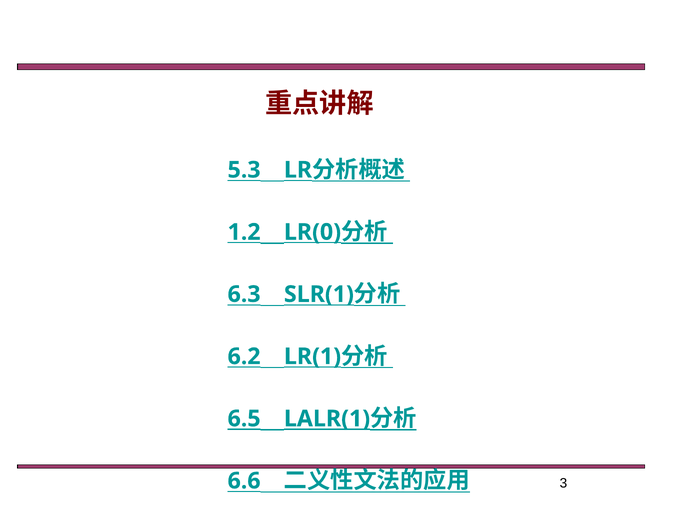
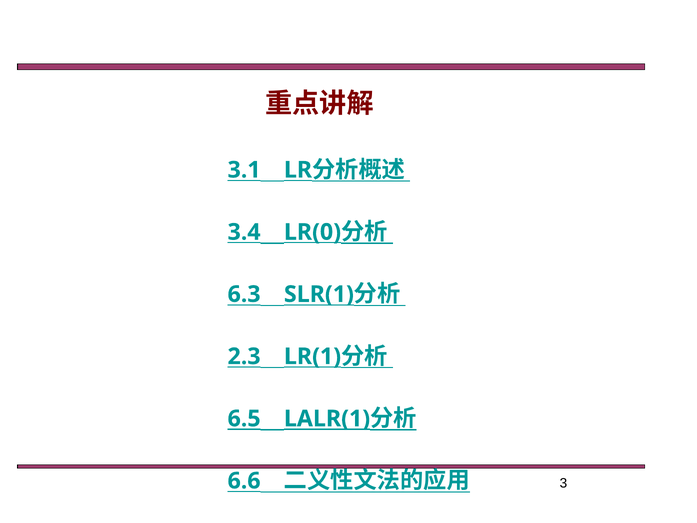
5.3: 5.3 -> 3.1 (244, 170)
1.2: 1.2 -> 3.4 (244, 232)
6.2: 6.2 -> 2.3 (244, 356)
